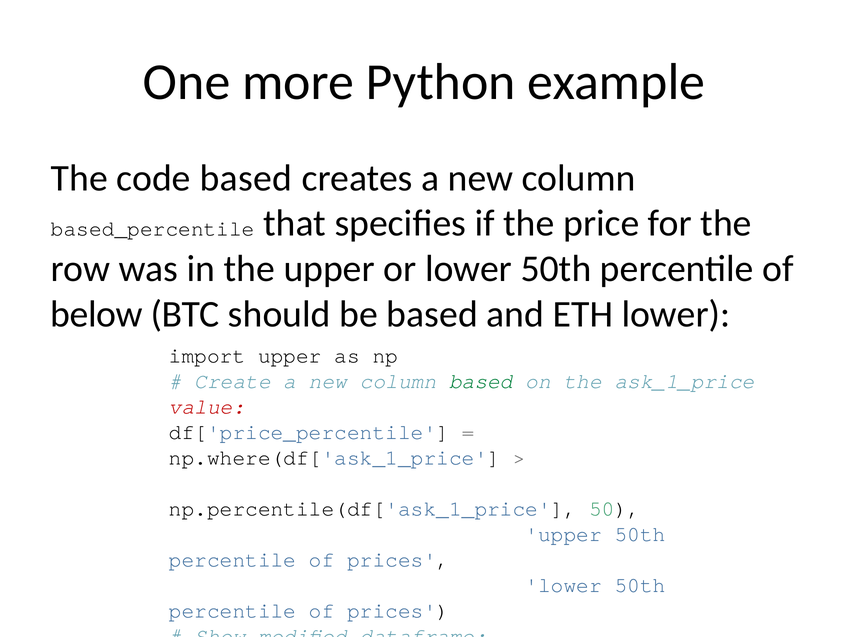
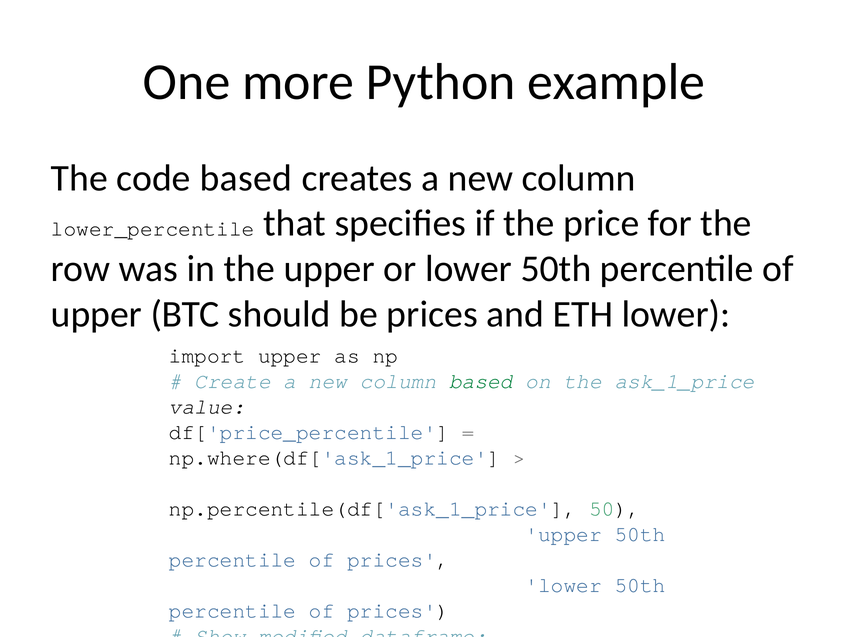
based_percentile: based_percentile -> lower_percentile (153, 229)
below: below -> upper (96, 314)
be based: based -> prices (432, 314)
value colour: red -> black (207, 407)
